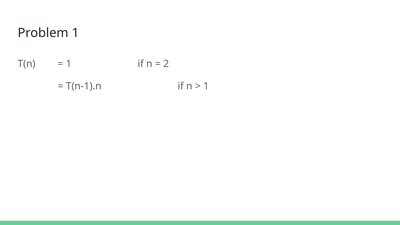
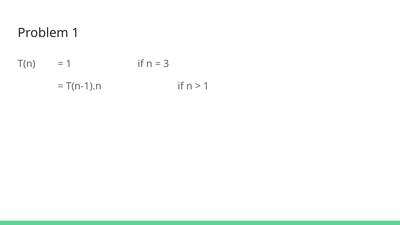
2: 2 -> 3 (166, 64)
